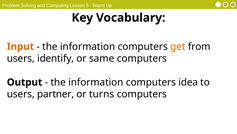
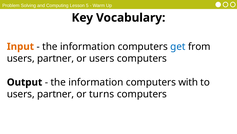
get colour: orange -> blue (178, 46)
identify: identify -> partner (56, 58)
or same: same -> users (102, 58)
idea: idea -> with (188, 82)
